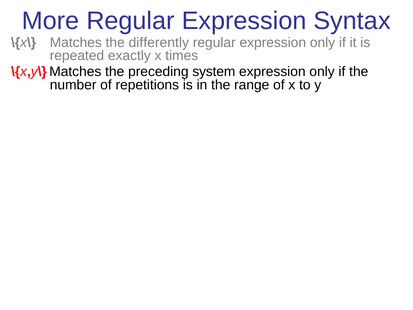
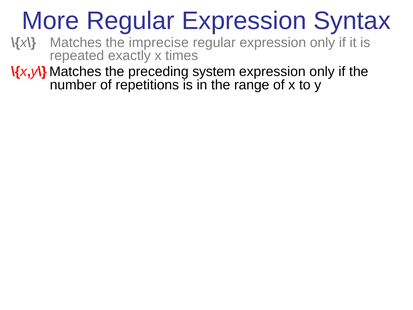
differently: differently -> imprecise (159, 43)
